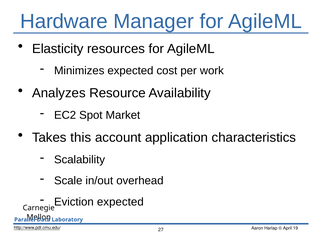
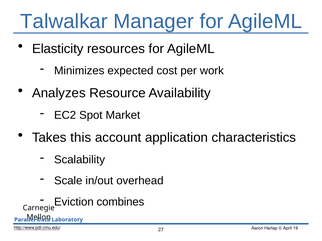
Hardware: Hardware -> Talwalkar (64, 21)
Eviction expected: expected -> combines (120, 202)
